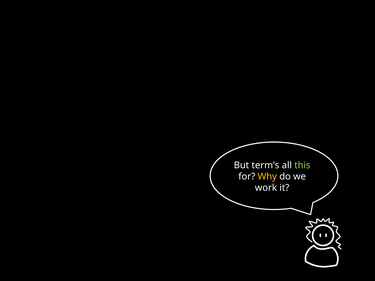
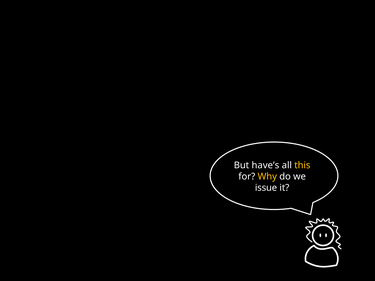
term’s: term’s -> have’s (265, 165)
this colour: light green -> yellow (302, 165)
work: work -> issue (266, 188)
